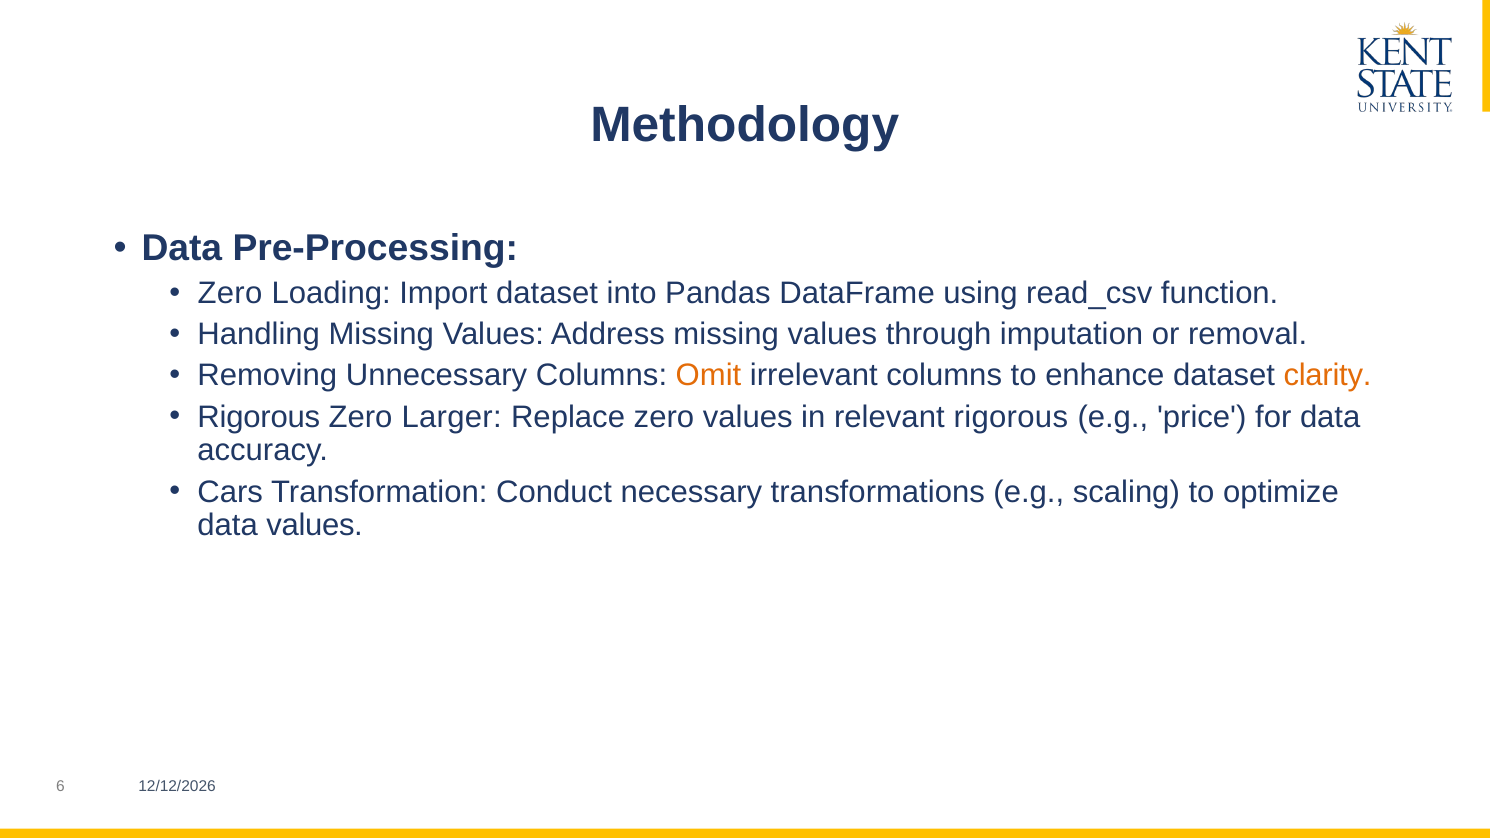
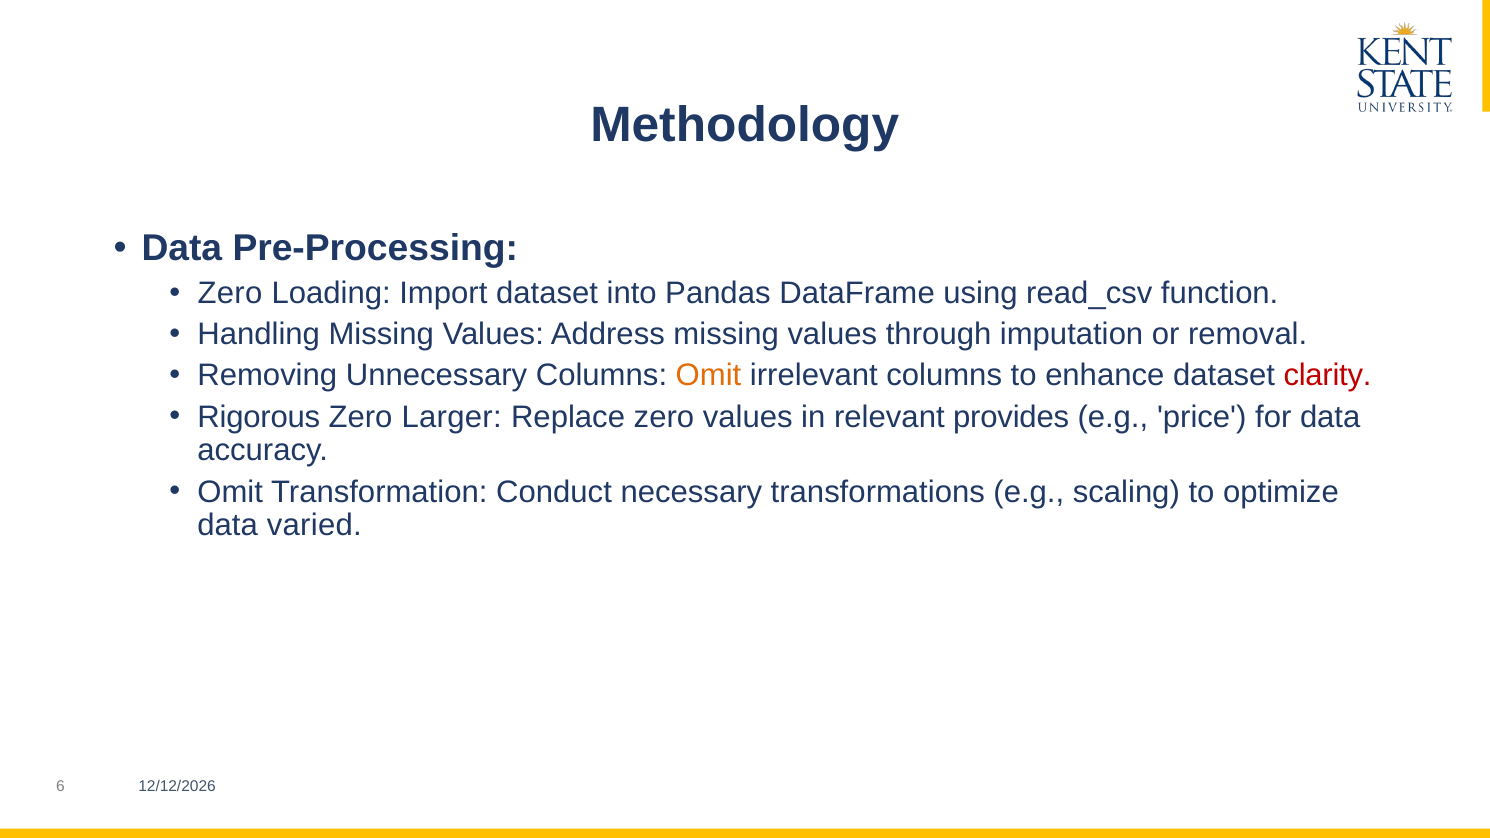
clarity colour: orange -> red (1327, 376)
relevant rigorous: rigorous -> provides (1011, 417)
Cars: Cars -> Omit (230, 492)
data values: values -> varied (314, 525)
